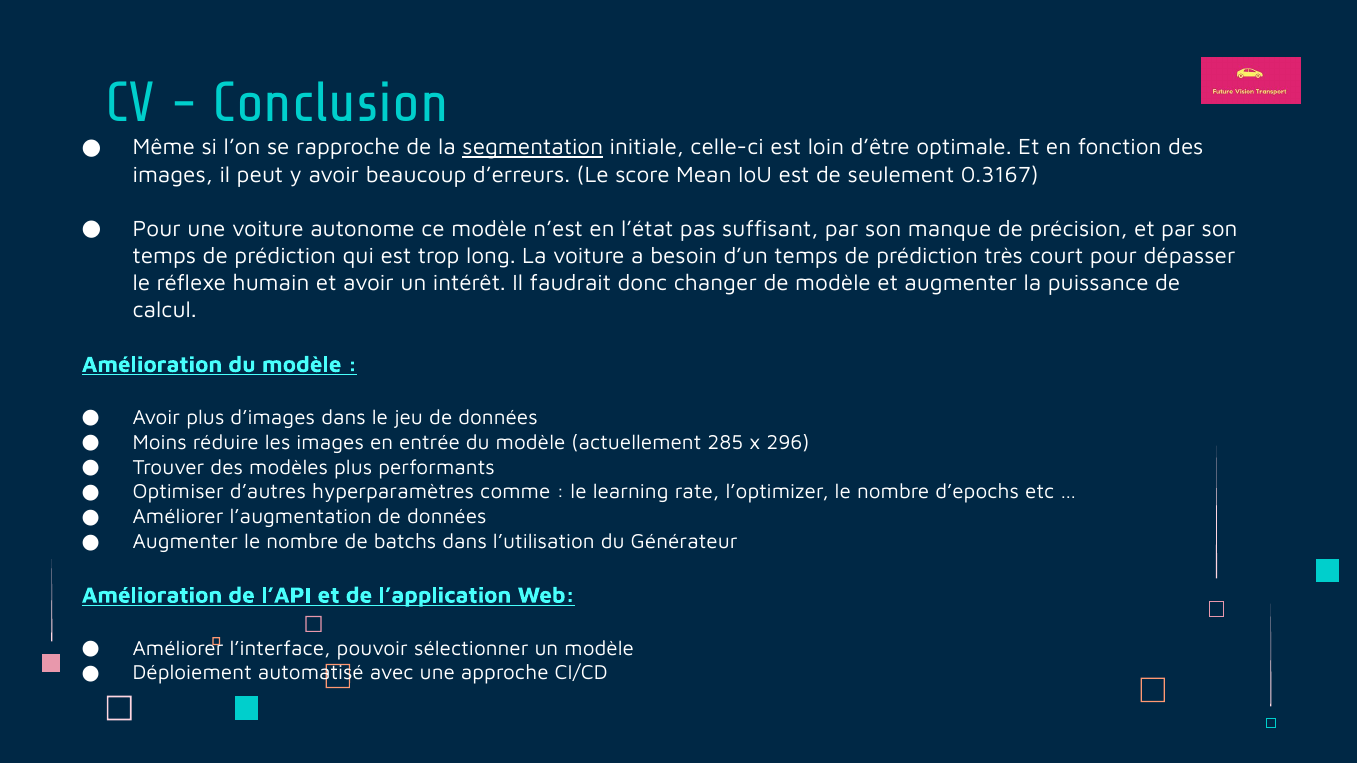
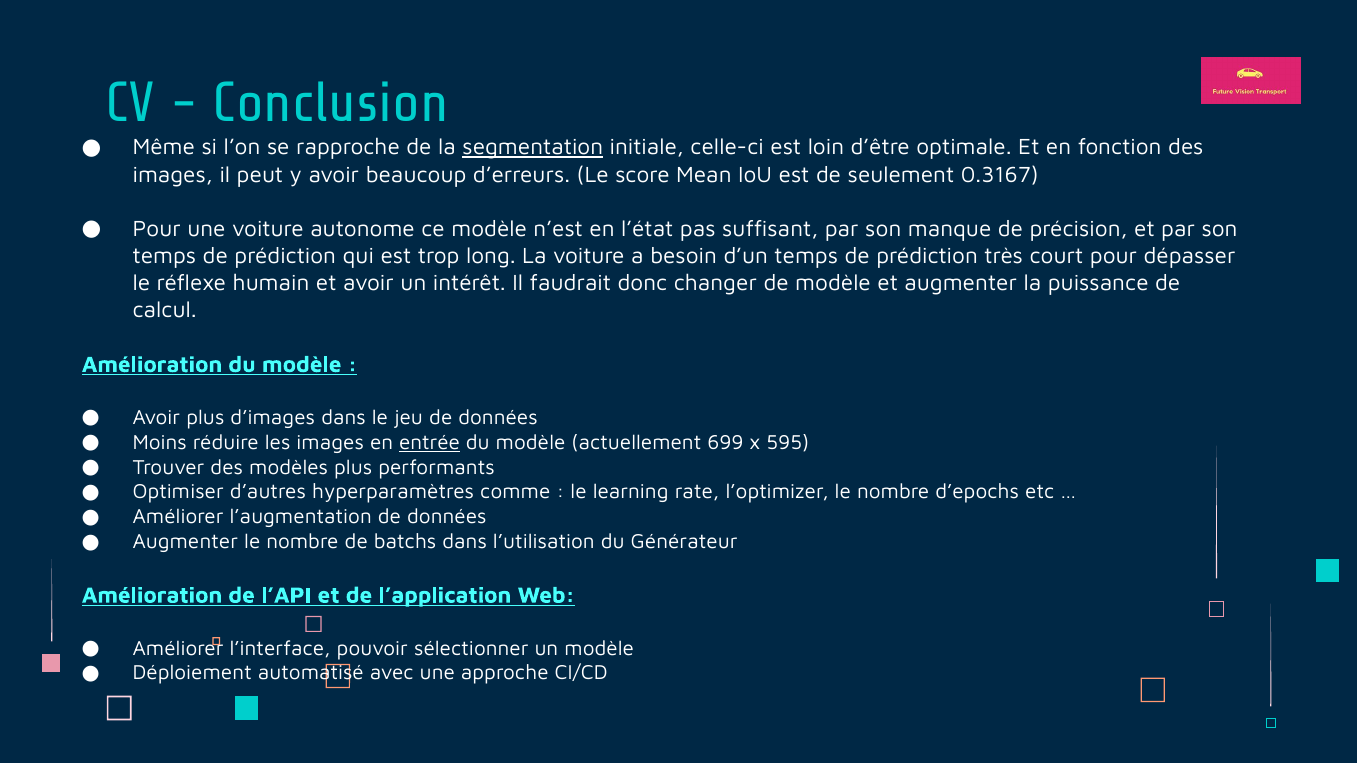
entrée underline: none -> present (430, 443)
285: 285 -> 699 (725, 443)
296: 296 -> 595 (788, 443)
